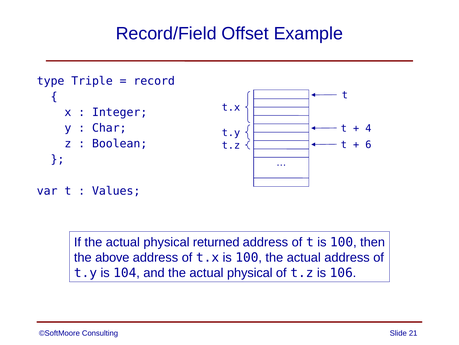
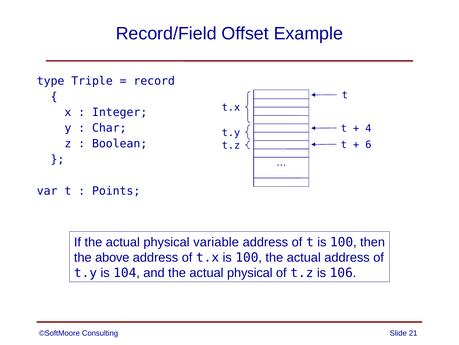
Values: Values -> Points (116, 191)
returned: returned -> variable (216, 242)
